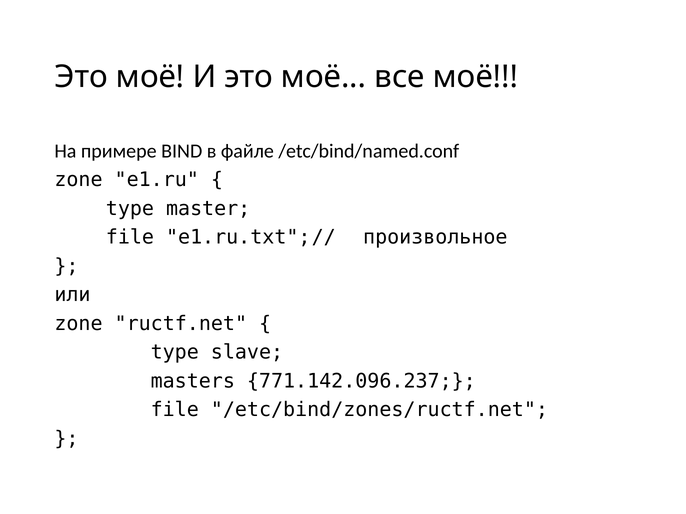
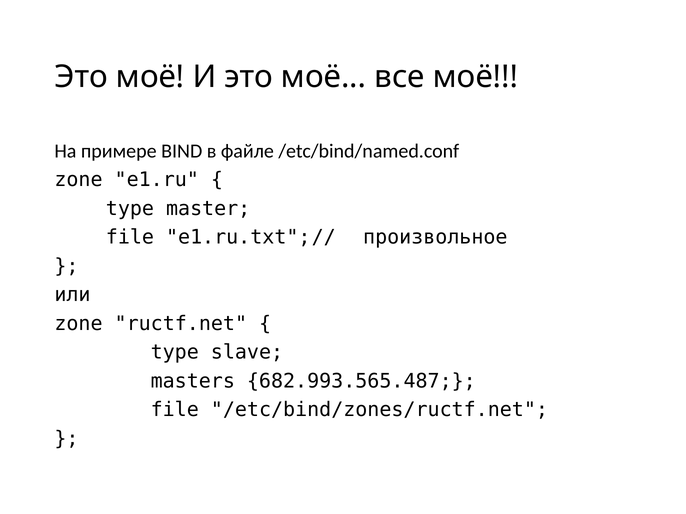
771.142.096.237: 771.142.096.237 -> 682.993.565.487 (361, 381)
